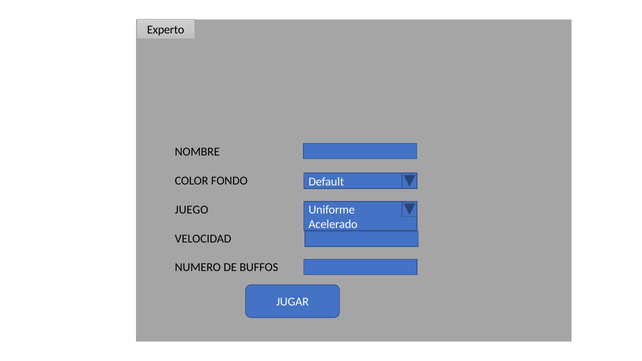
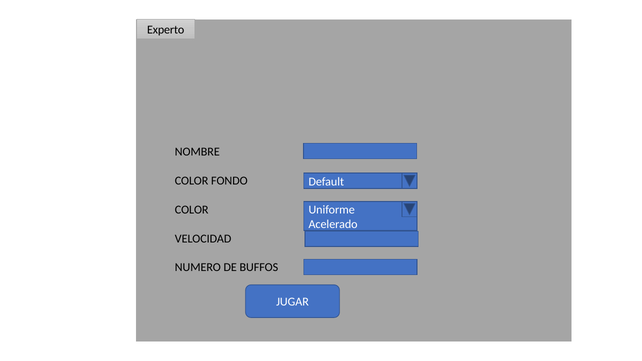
JUEGO: JUEGO -> COLOR (192, 210)
